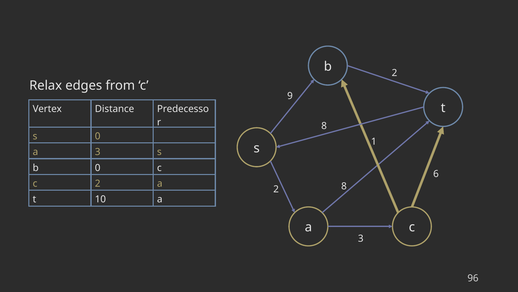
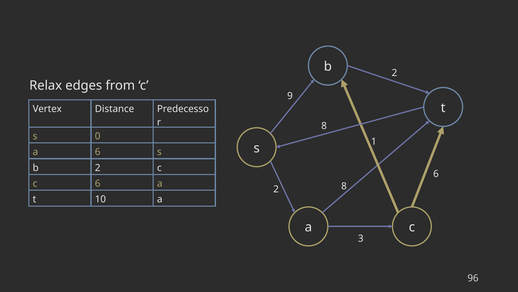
a 3: 3 -> 6 (98, 152)
b 0: 0 -> 2 (98, 167)
2: 2 -> 6 (98, 183)
